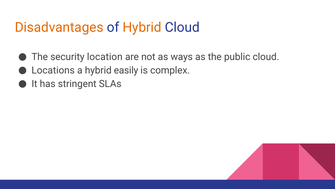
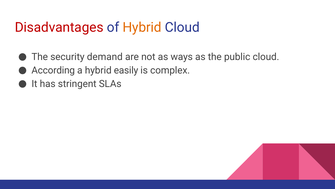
Disadvantages colour: orange -> red (59, 27)
location: location -> demand (105, 57)
Locations: Locations -> According (53, 70)
